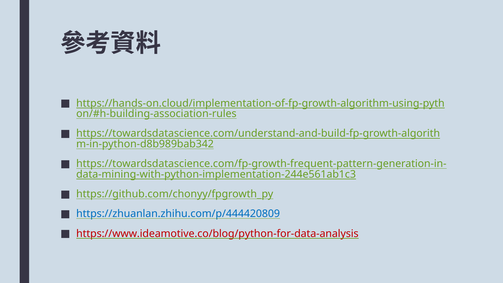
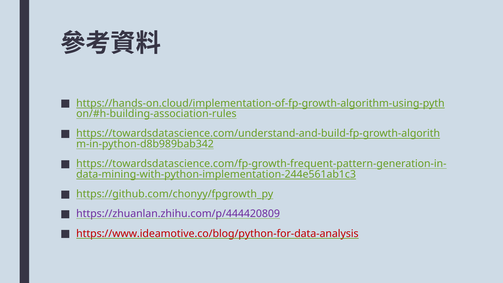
https://zhuanlan.zhihu.com/p/444420809 colour: blue -> purple (178, 214)
